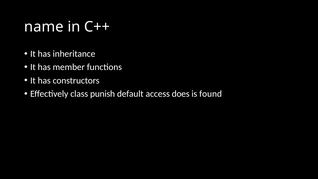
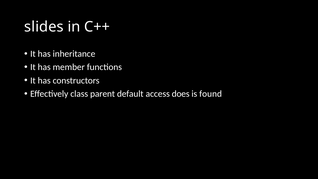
name: name -> slides (44, 27)
punish: punish -> parent (103, 94)
